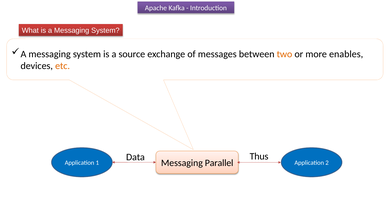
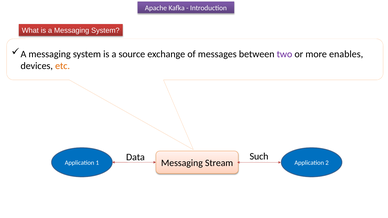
two colour: orange -> purple (284, 54)
Thus: Thus -> Such (259, 157)
Parallel: Parallel -> Stream (219, 163)
